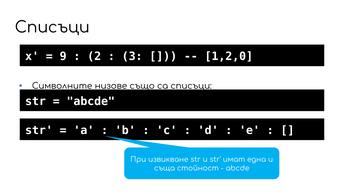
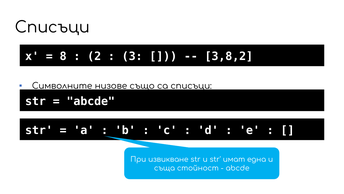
9: 9 -> 8 (63, 56)
1,2,0: 1,2,0 -> 3,8,2 (229, 56)
